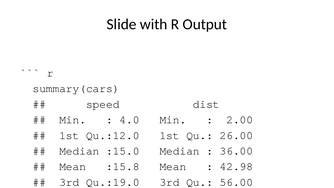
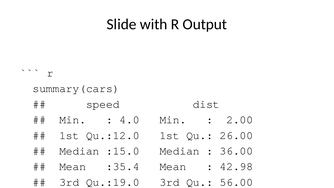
:15.8: :15.8 -> :35.4 (123, 166)
